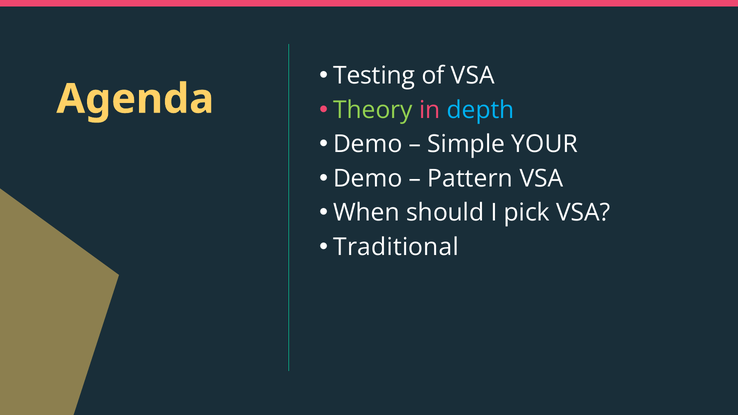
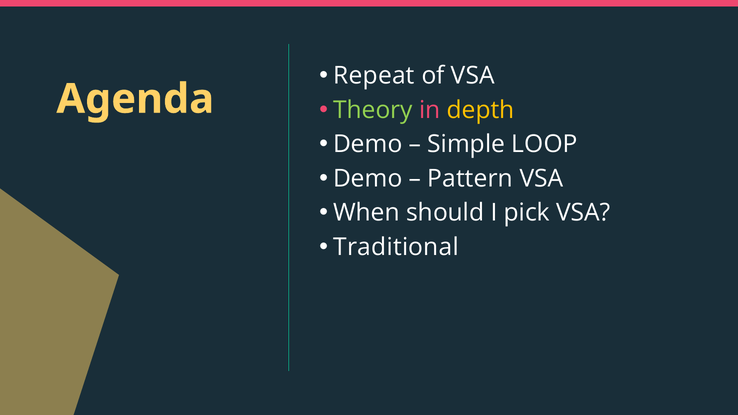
Testing: Testing -> Repeat (374, 76)
depth colour: light blue -> yellow (481, 110)
YOUR: YOUR -> LOOP (545, 144)
